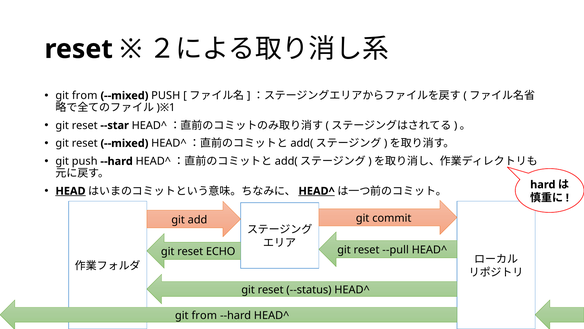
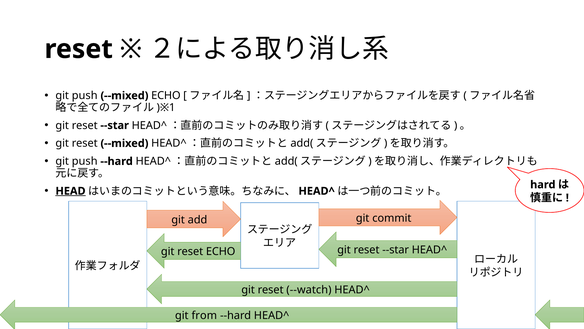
from: from -> push (85, 95)
--mixed PUSH: PUSH -> ECHO (166, 95)
HEAD^ underline: present -> none (317, 191)
--pull: --pull -> --star (396, 250)
--status: --status -> --watch (309, 289)
